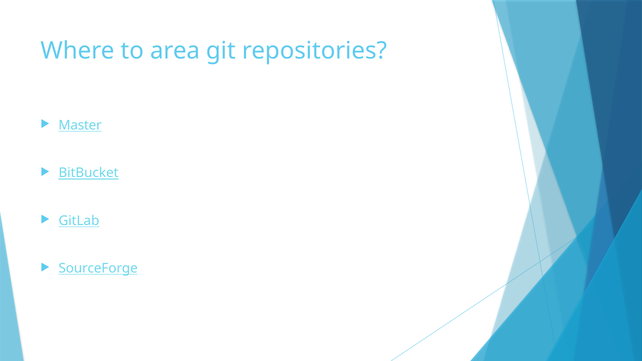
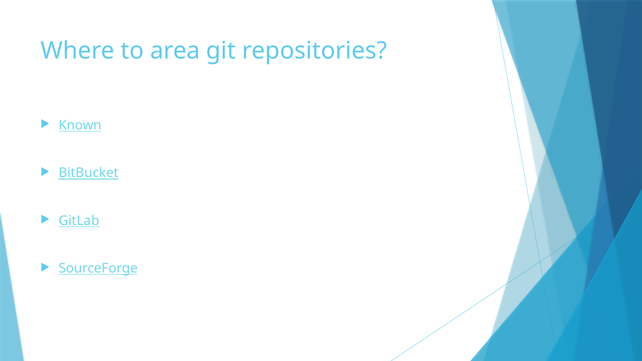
Master: Master -> Known (80, 125)
